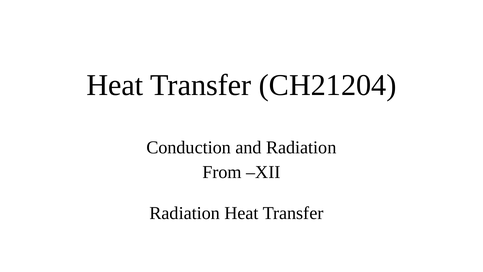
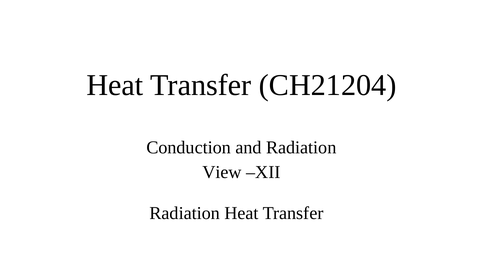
From: From -> View (222, 172)
